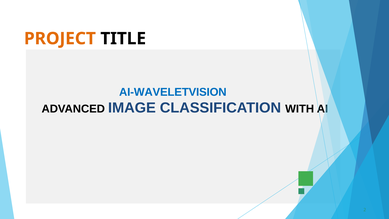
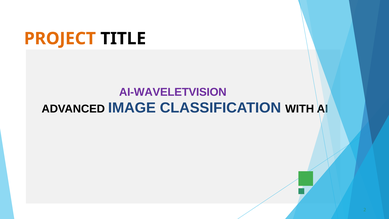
AI-WAVELETVISION colour: blue -> purple (173, 92)
